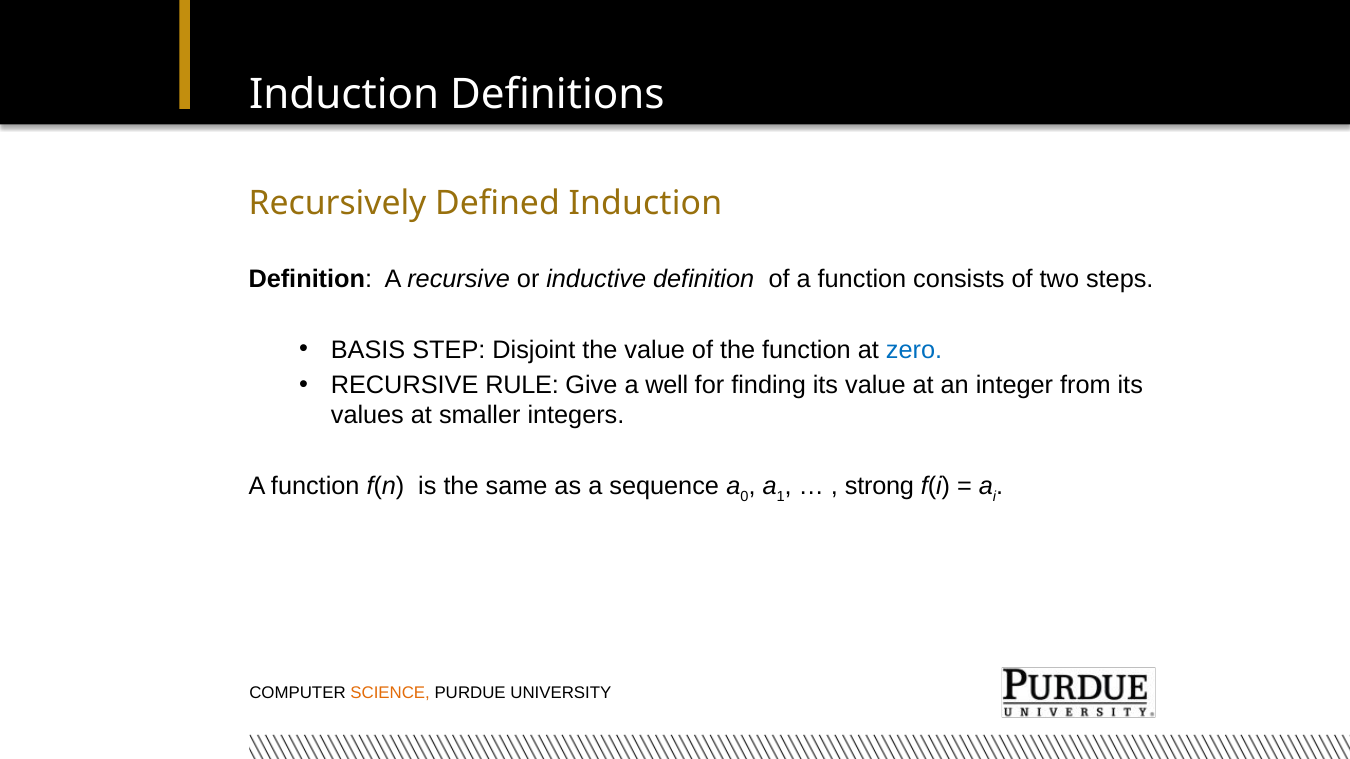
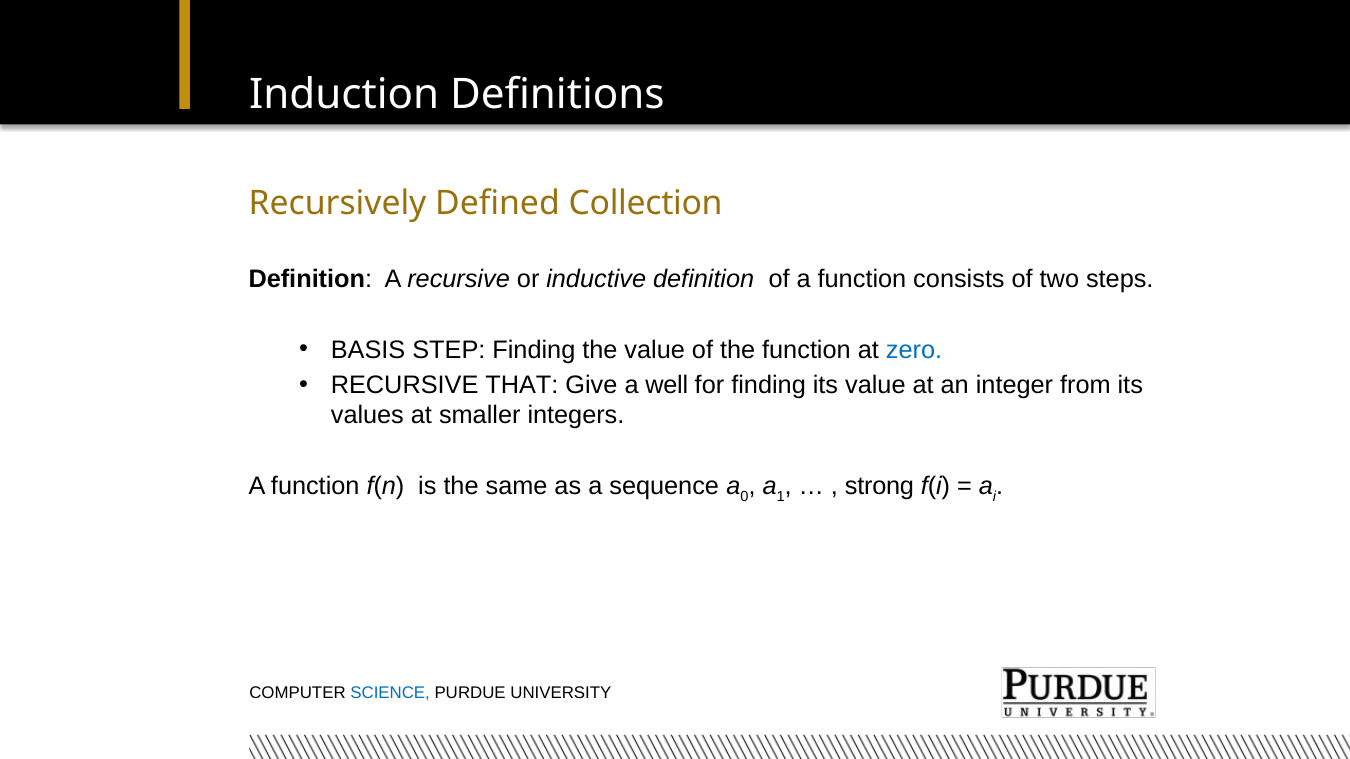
Defined Induction: Induction -> Collection (646, 203)
STEP Disjoint: Disjoint -> Finding (534, 350)
RULE: RULE -> THAT (522, 385)
SCIENCE colour: orange -> blue (390, 693)
